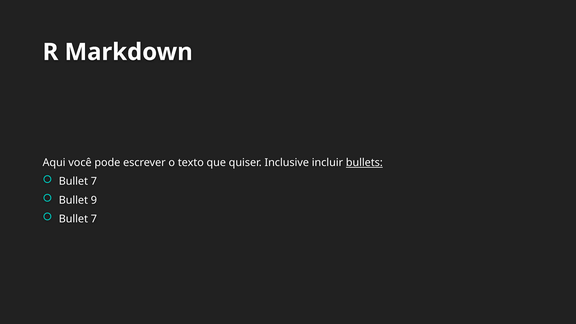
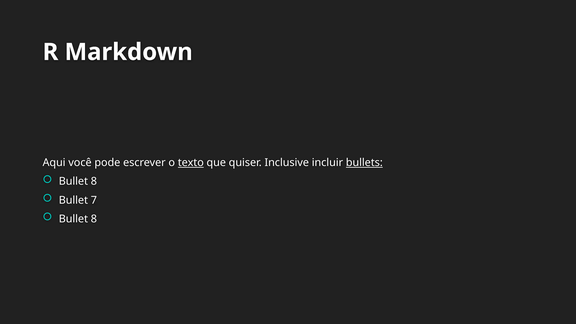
texto underline: none -> present (191, 163)
7: 7 -> 8 (94, 181)
9: 9 -> 7 (94, 200)
7: 7 -> 8 (94, 219)
